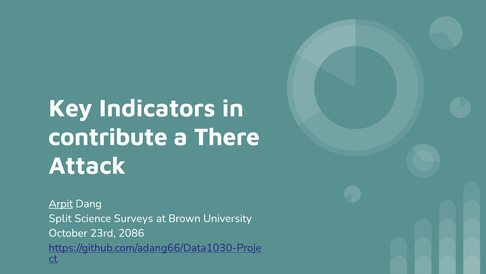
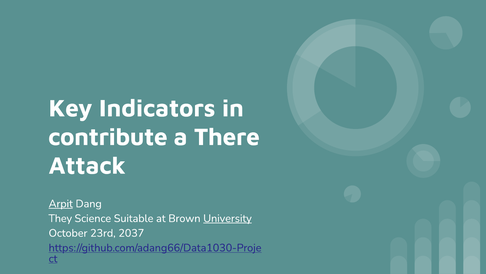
Split: Split -> They (60, 218)
Surveys: Surveys -> Suitable (134, 218)
University underline: none -> present (227, 218)
2086: 2086 -> 2037 (131, 233)
